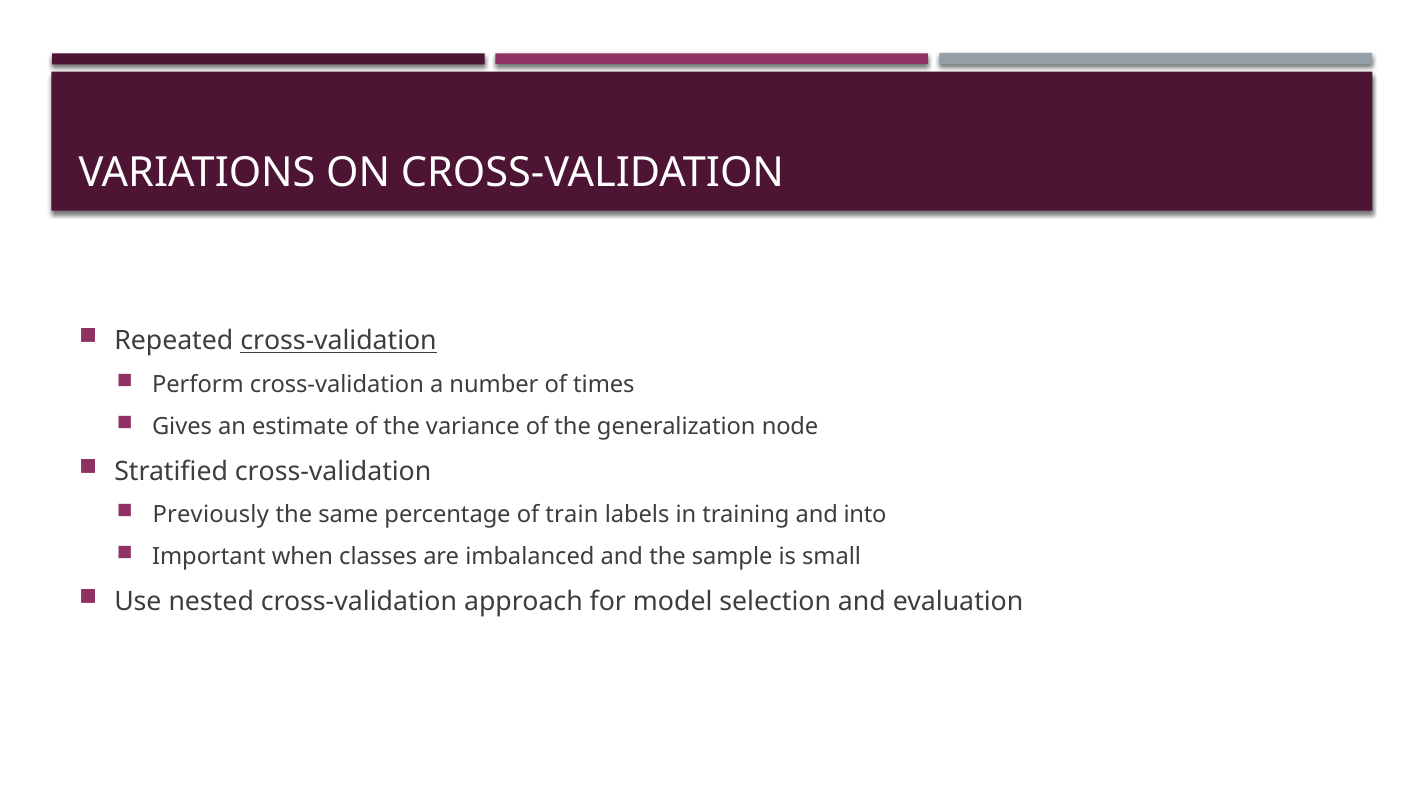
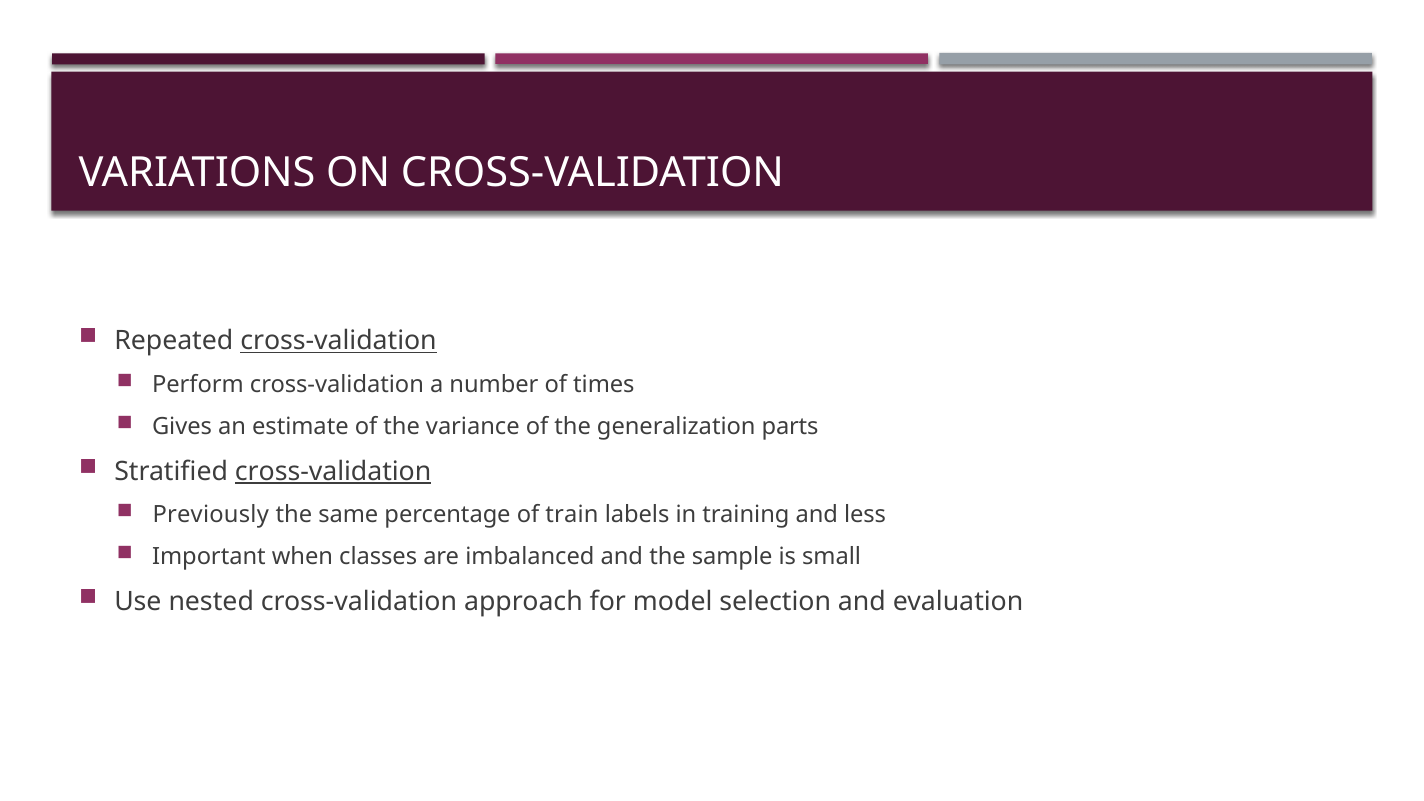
node: node -> parts (790, 427)
cross-validation underline: none -> present (333, 471)
into: into -> less (865, 515)
